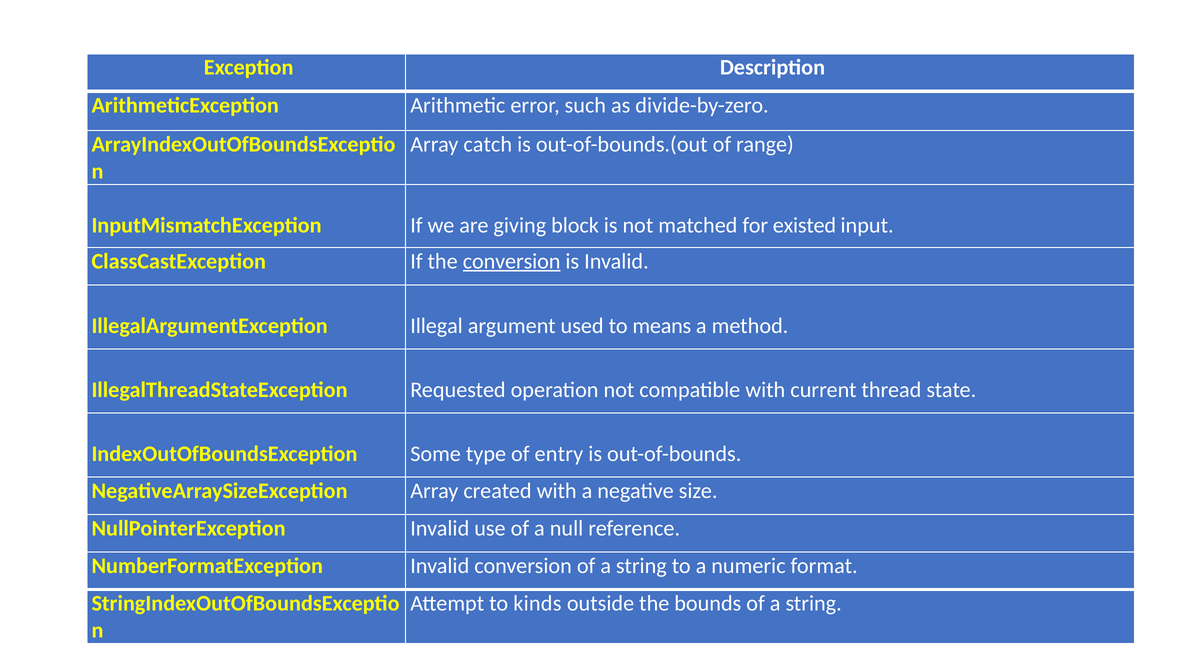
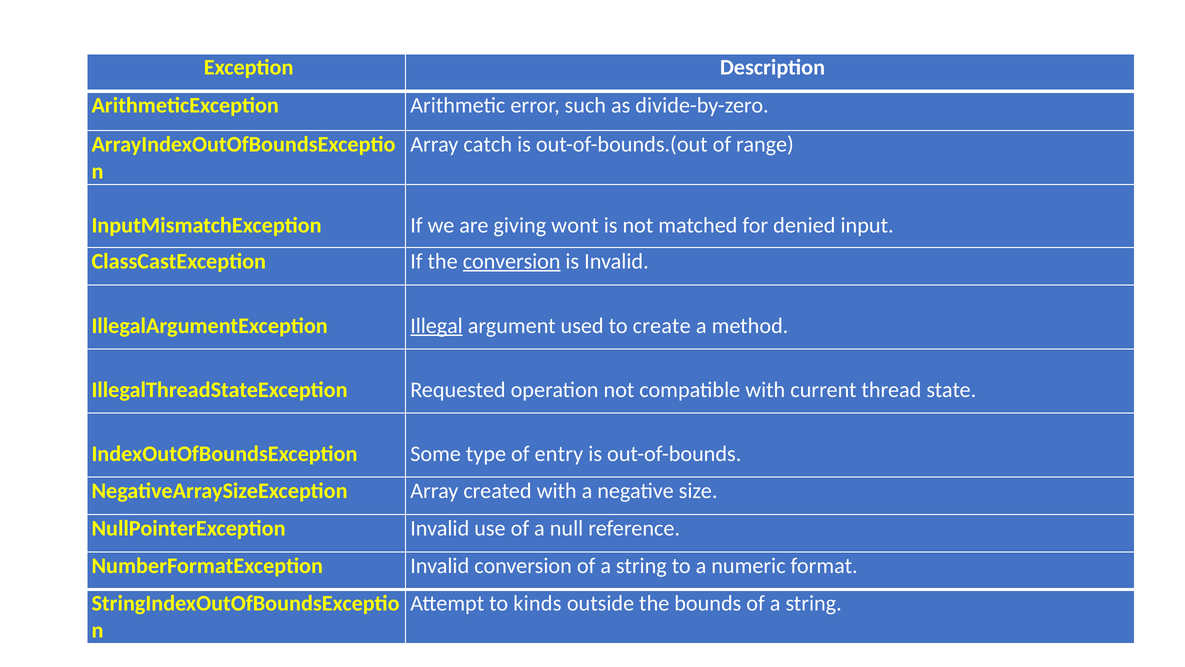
block: block -> wont (575, 225)
existed: existed -> denied (804, 225)
Illegal underline: none -> present (437, 326)
means: means -> create (662, 326)
